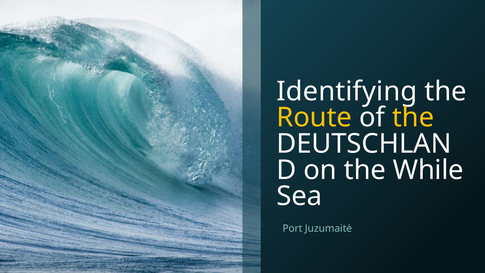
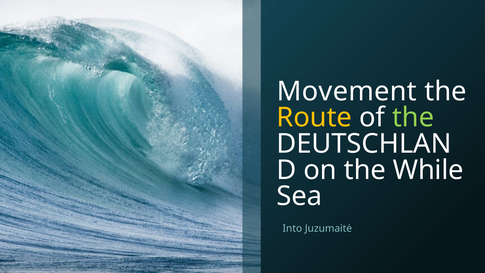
Identifying: Identifying -> Movement (347, 91)
the colour: yellow -> light green (413, 118)
Port: Port -> Into (292, 229)
